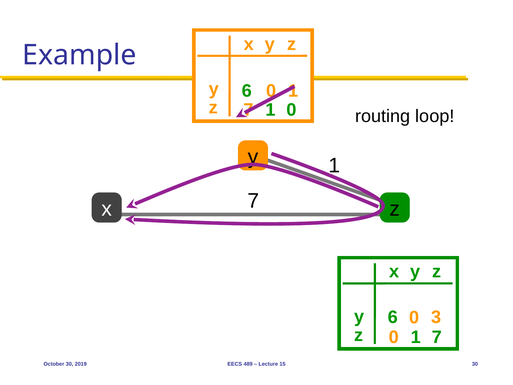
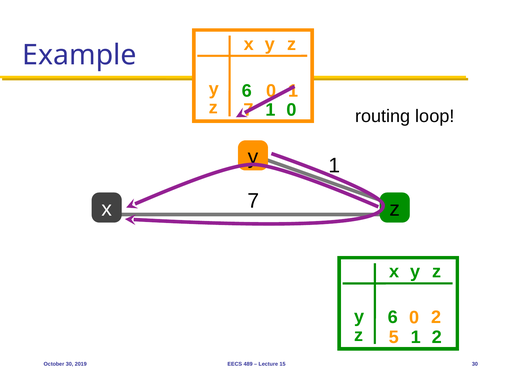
0 3: 3 -> 2 (436, 317)
z 0: 0 -> 5 (394, 337)
1 7: 7 -> 2 (437, 337)
